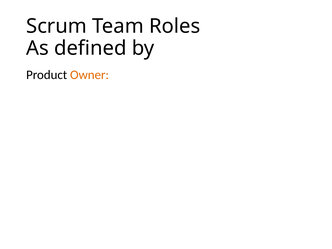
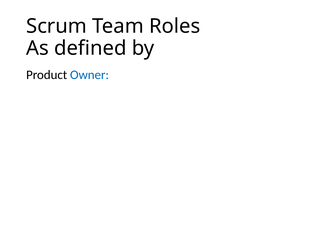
Owner colour: orange -> blue (89, 75)
